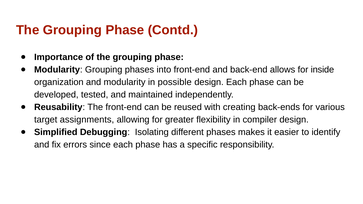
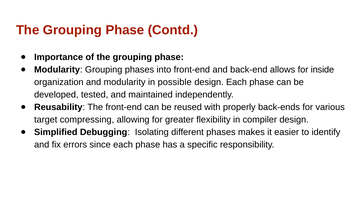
creating: creating -> properly (239, 107)
assignments: assignments -> compressing (87, 120)
